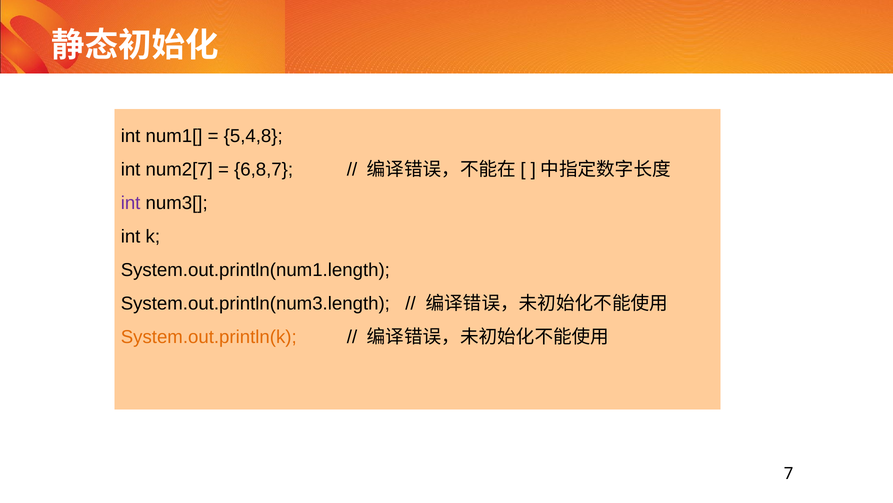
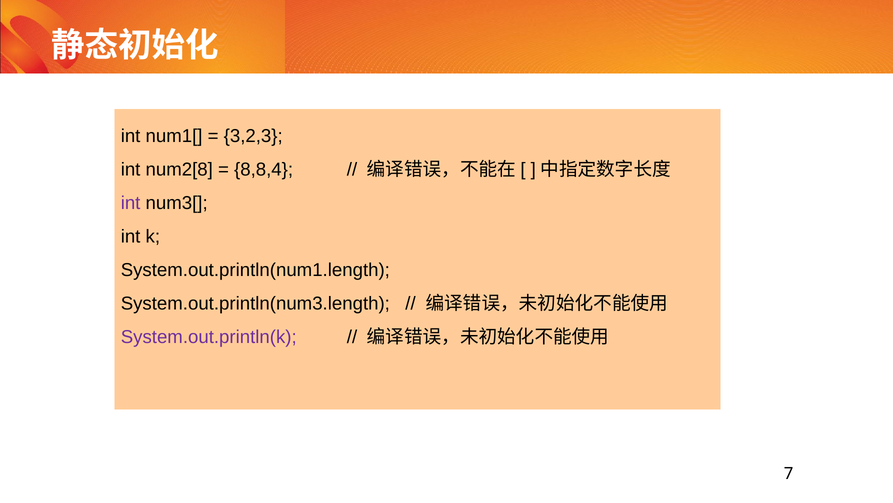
5,4,8: 5,4,8 -> 3,2,3 (253, 136)
num2[7: num2[7 -> num2[8 (179, 169)
6,8,7: 6,8,7 -> 8,8,4 (264, 169)
System.out.println(k colour: orange -> purple (209, 337)
